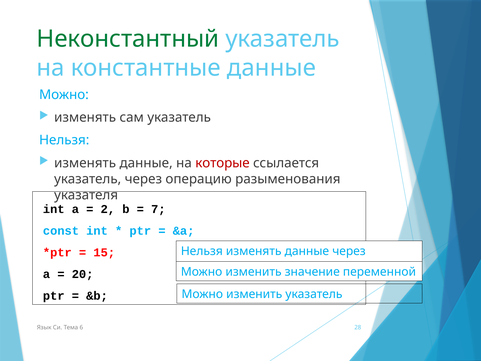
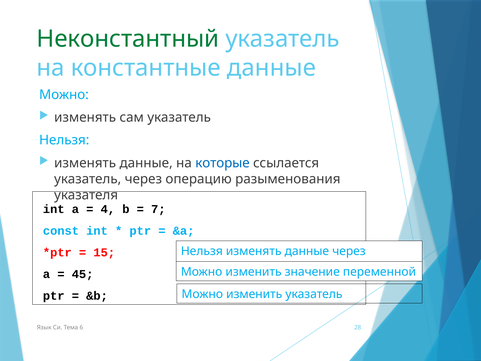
которые colour: red -> blue (222, 163)
2: 2 -> 4 (108, 209)
20: 20 -> 45 (83, 274)
